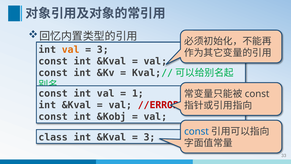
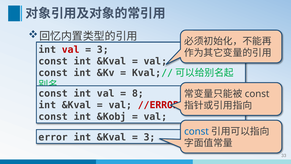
val colour: orange -> red (71, 50)
1: 1 -> 8 (138, 93)
class: class -> error (53, 137)
